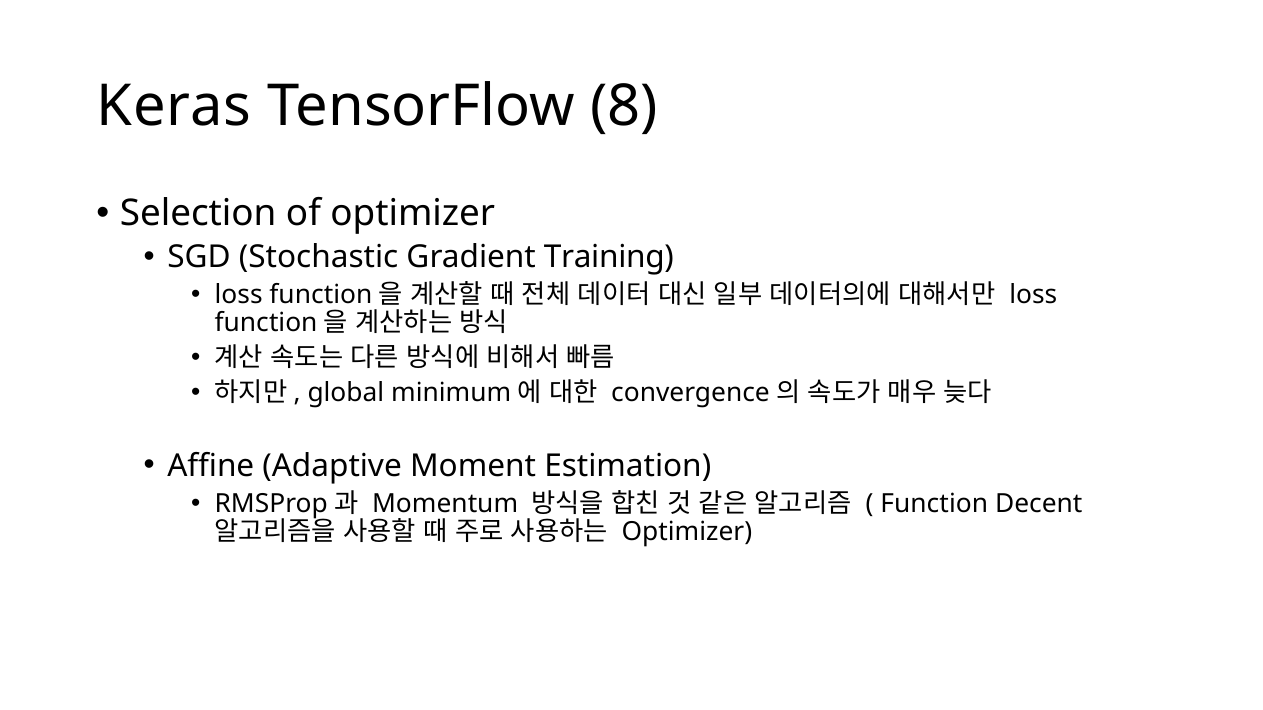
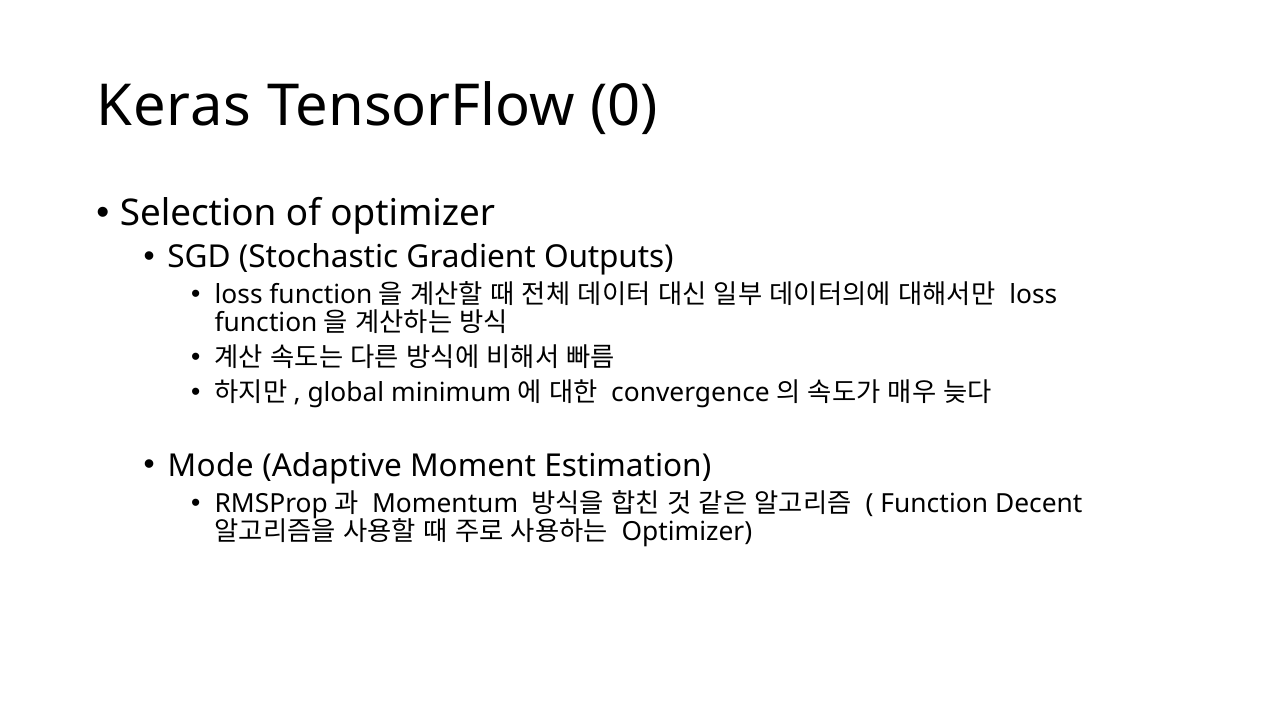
8: 8 -> 0 (624, 106)
Training: Training -> Outputs (609, 257)
Affine: Affine -> Mode (211, 466)
